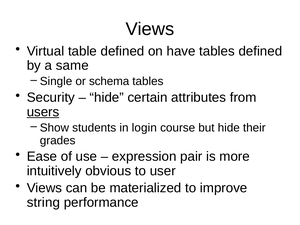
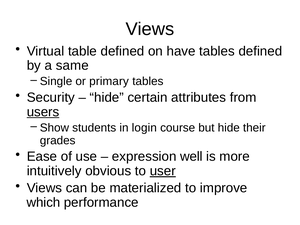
schema: schema -> primary (109, 81)
pair: pair -> well (191, 157)
user underline: none -> present (163, 171)
string: string -> which (43, 202)
